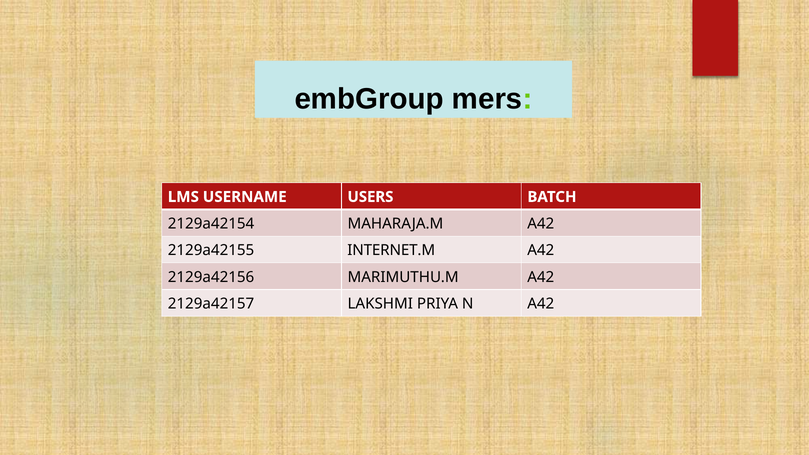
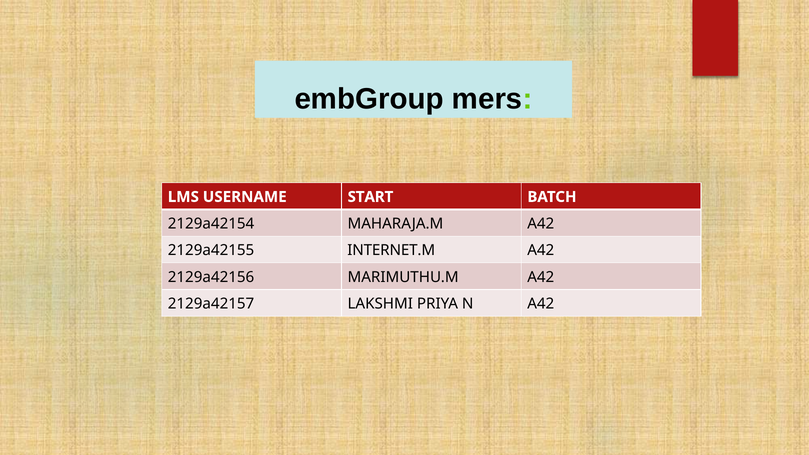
USERS: USERS -> START (370, 197)
